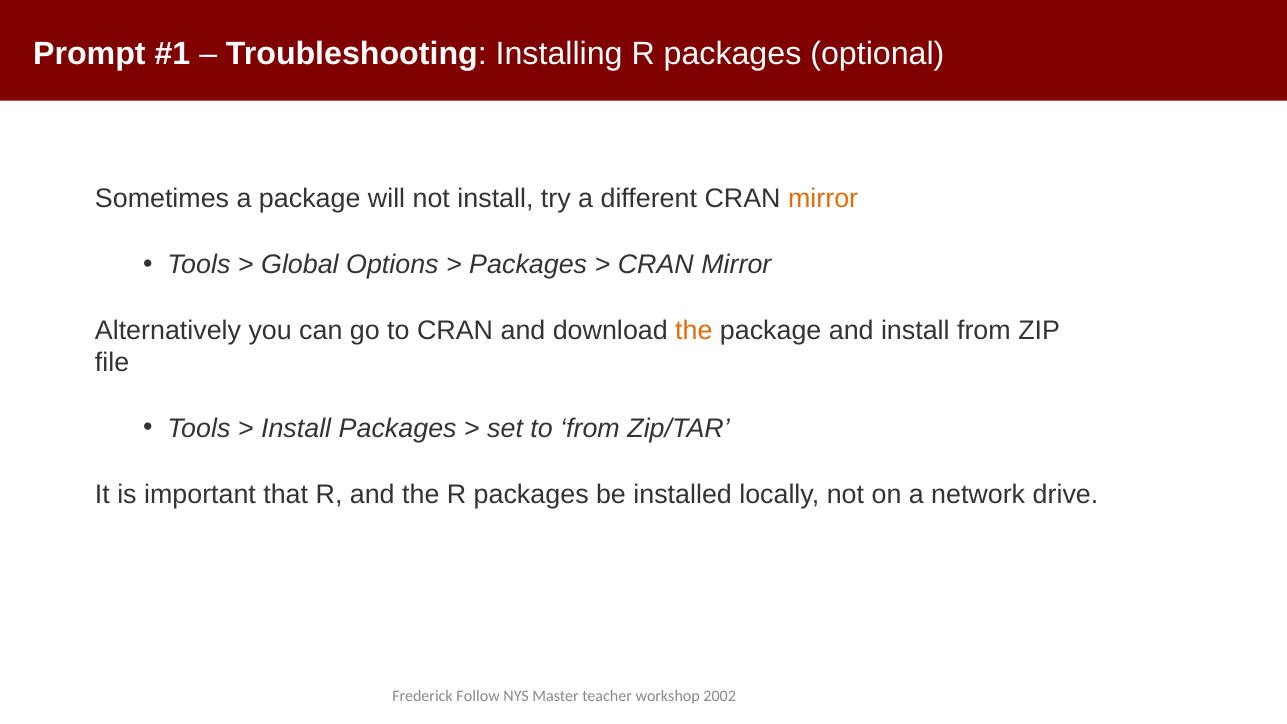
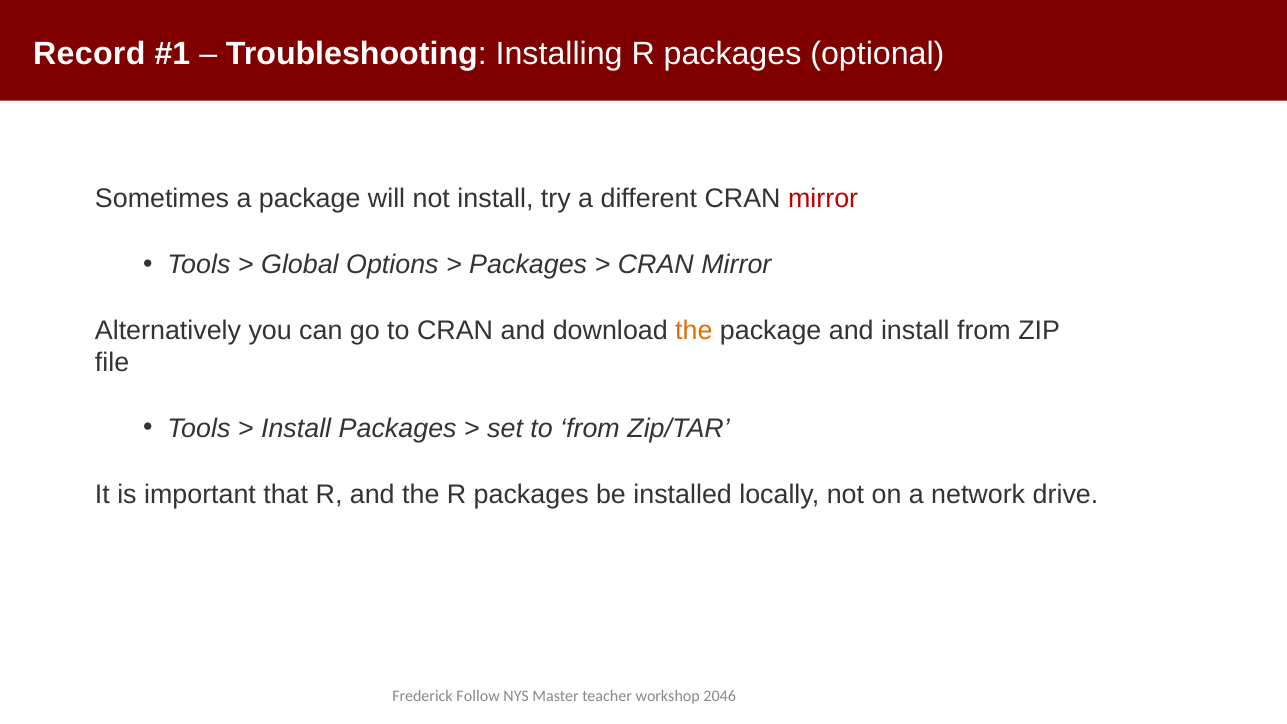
Prompt: Prompt -> Record (89, 53)
mirror colour: orange -> red (823, 199)
2002: 2002 -> 2046 (720, 696)
